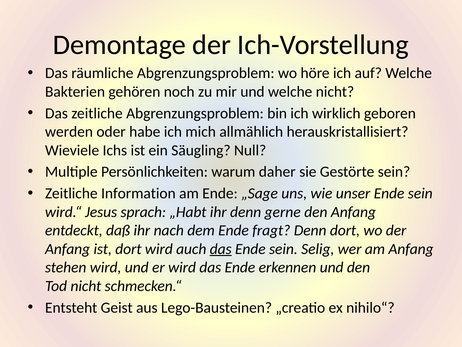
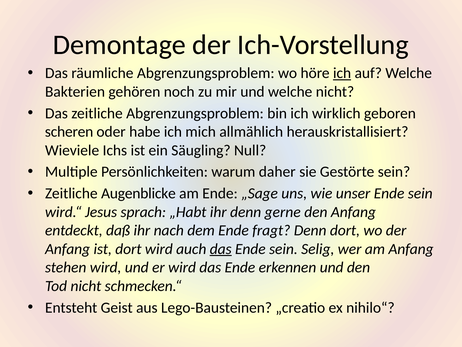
ich underline: none -> present (342, 73)
werden: werden -> scheren (69, 132)
Information: Information -> Augenblicke (138, 193)
